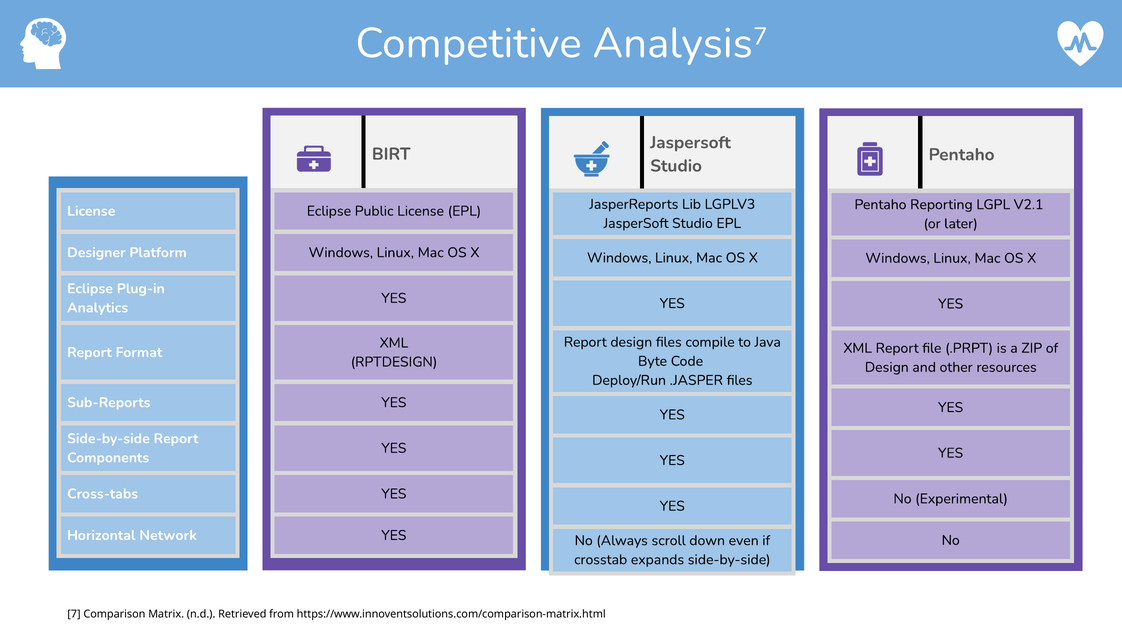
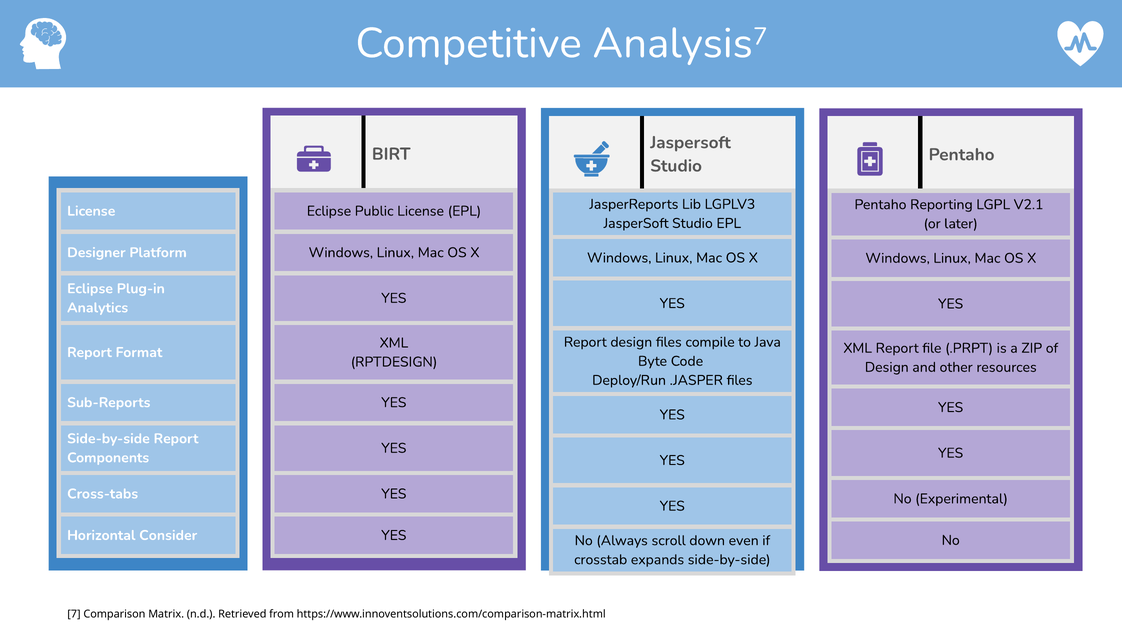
Network: Network -> Consider (168, 535)
